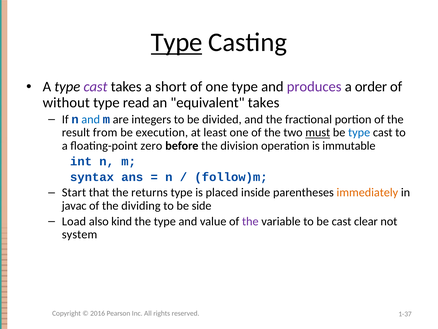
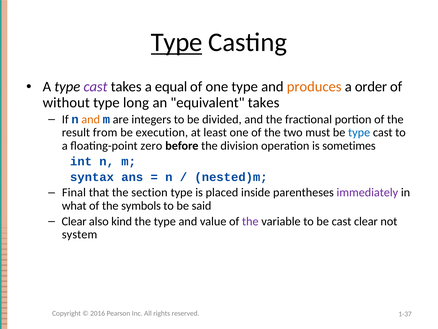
short: short -> equal (171, 87)
produces colour: purple -> orange (314, 87)
read: read -> long (136, 102)
and colour: blue -> orange (91, 119)
must underline: present -> none (318, 132)
immutable: immutable -> sometimes (349, 146)
follow)m: follow)m -> nested)m (231, 177)
Start: Start -> Final (74, 192)
returns: returns -> section (149, 192)
immediately colour: orange -> purple (367, 192)
javac: javac -> what (74, 205)
dividing: dividing -> symbols (141, 205)
side: side -> said (202, 205)
Load: Load -> Clear (74, 221)
